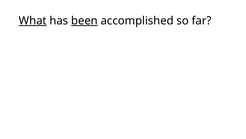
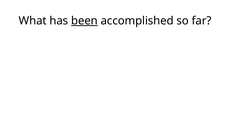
What underline: present -> none (33, 21)
